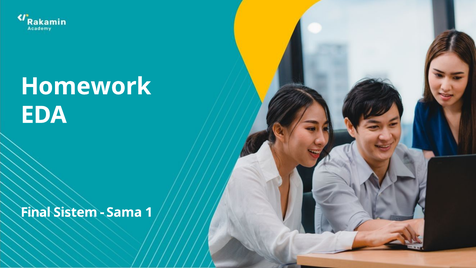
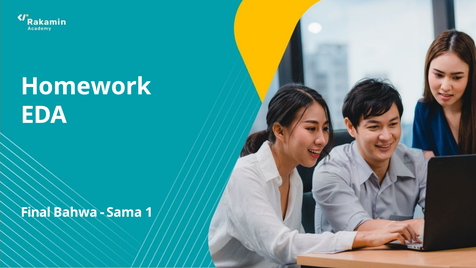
Sistem: Sistem -> Bahwa (75, 212)
